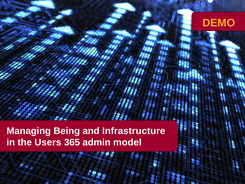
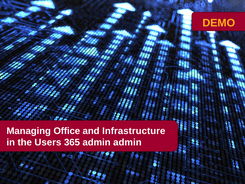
Being: Being -> Office (67, 131)
admin model: model -> admin (127, 142)
